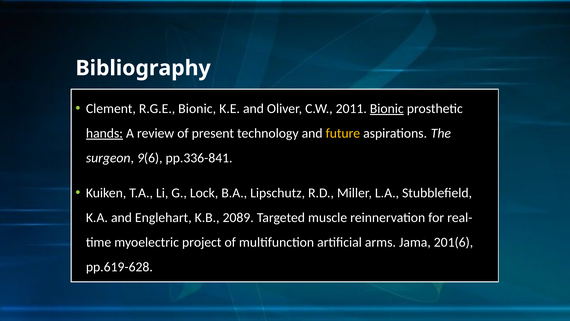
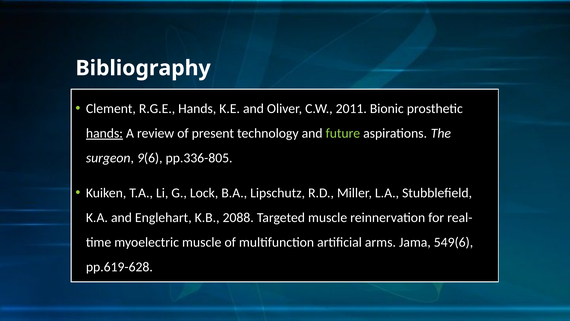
R.G.E Bionic: Bionic -> Hands (197, 109)
Bionic underline: present -> none (387, 109)
future colour: yellow -> light green (343, 133)
pp.336-841: pp.336-841 -> pp.336-805 (199, 158)
2089: 2089 -> 2088 (238, 217)
myoelectric project: project -> muscle (202, 242)
201(6: 201(6 -> 549(6 (454, 242)
